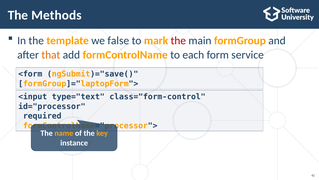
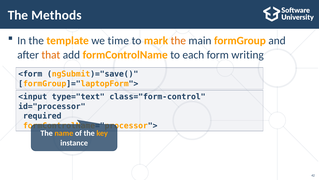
false: false -> time (118, 40)
the colour: red -> orange (178, 40)
service: service -> writing (248, 55)
